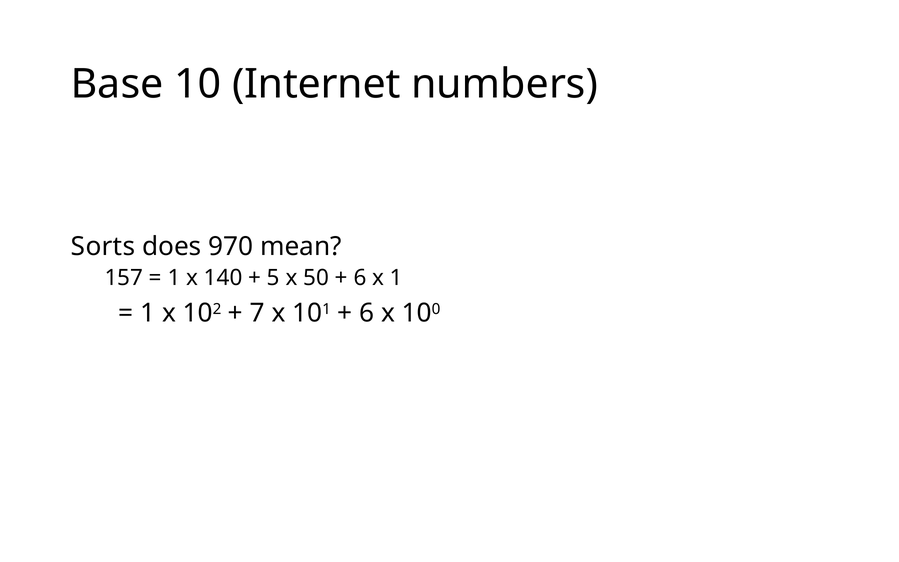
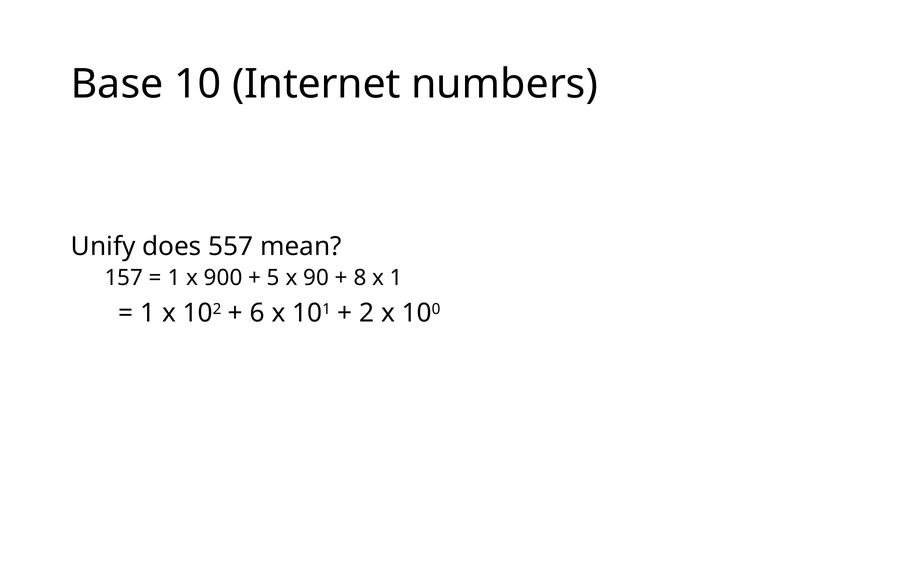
Sorts: Sorts -> Unify (103, 247)
970: 970 -> 557 (231, 247)
140: 140 -> 900 (223, 278)
50: 50 -> 90 (316, 278)
6: 6 -> 8 (360, 278)
7: 7 -> 6 (257, 313)
6: 6 -> 2 (367, 313)
